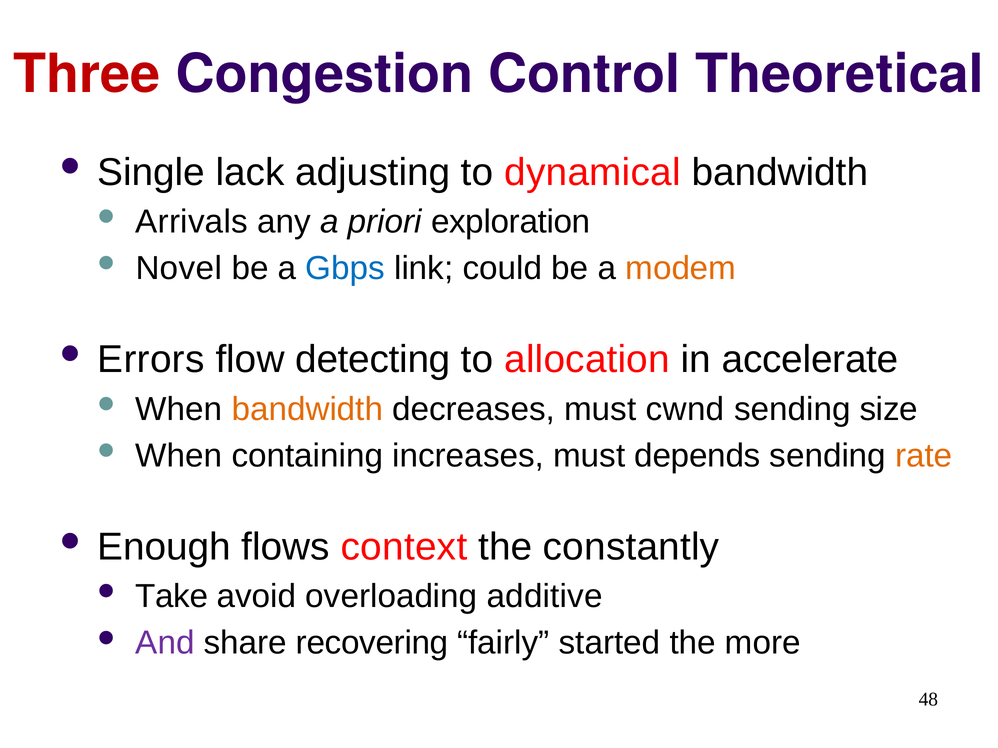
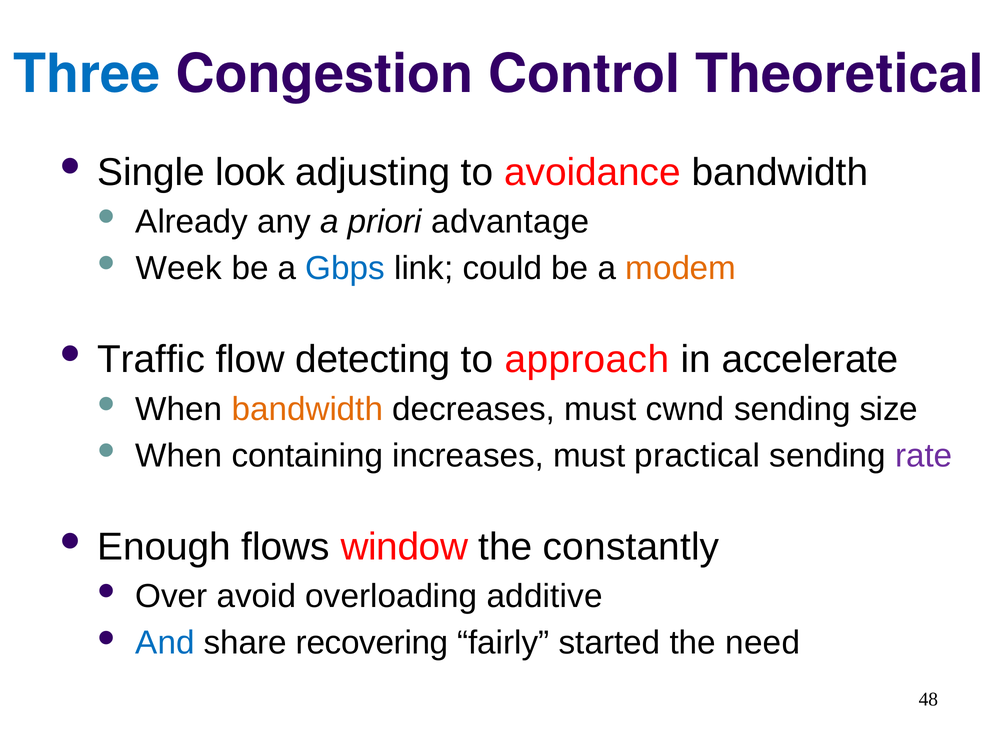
Three colour: red -> blue (87, 74)
lack: lack -> look (250, 172)
dynamical: dynamical -> avoidance (593, 172)
Arrivals: Arrivals -> Already (192, 222)
exploration: exploration -> advantage (510, 222)
Novel: Novel -> Week (179, 268)
Errors: Errors -> Traffic (151, 360)
allocation: allocation -> approach (587, 360)
depends: depends -> practical (697, 456)
rate colour: orange -> purple (924, 456)
context: context -> window (404, 547)
Take: Take -> Over (171, 597)
And colour: purple -> blue (165, 643)
more: more -> need (763, 643)
